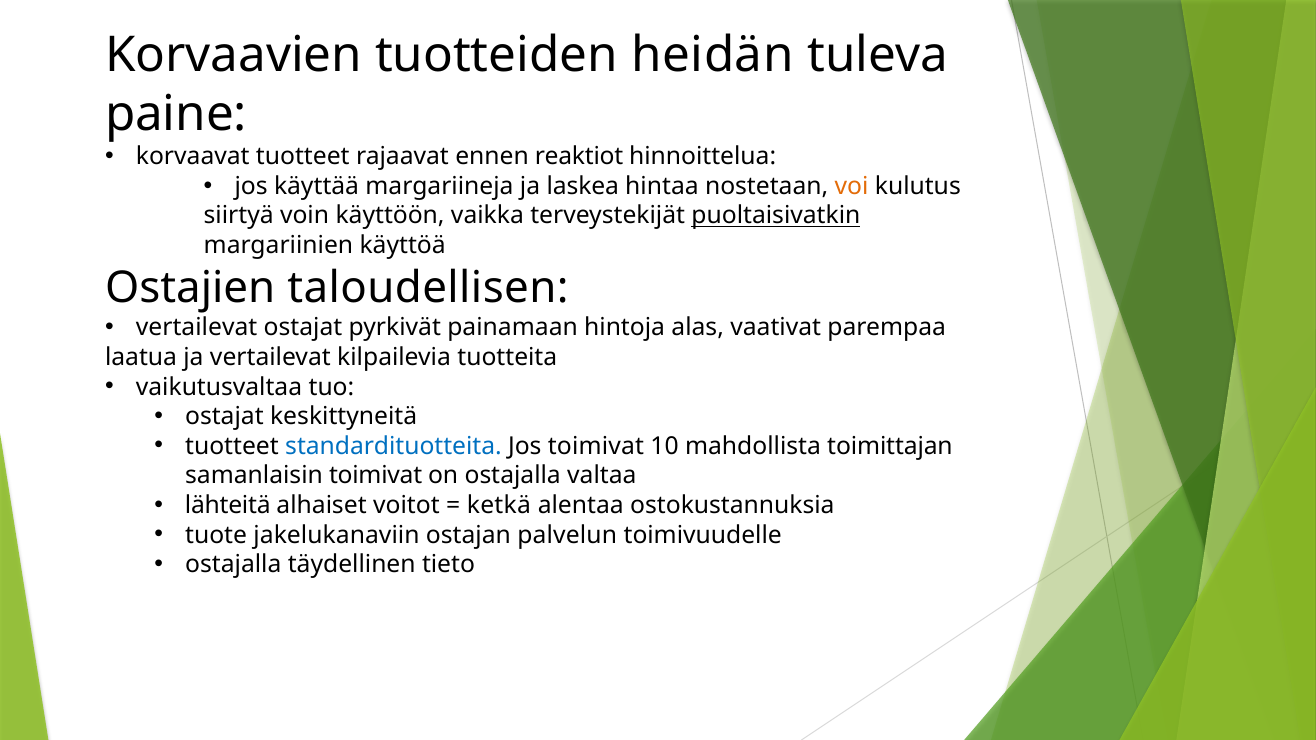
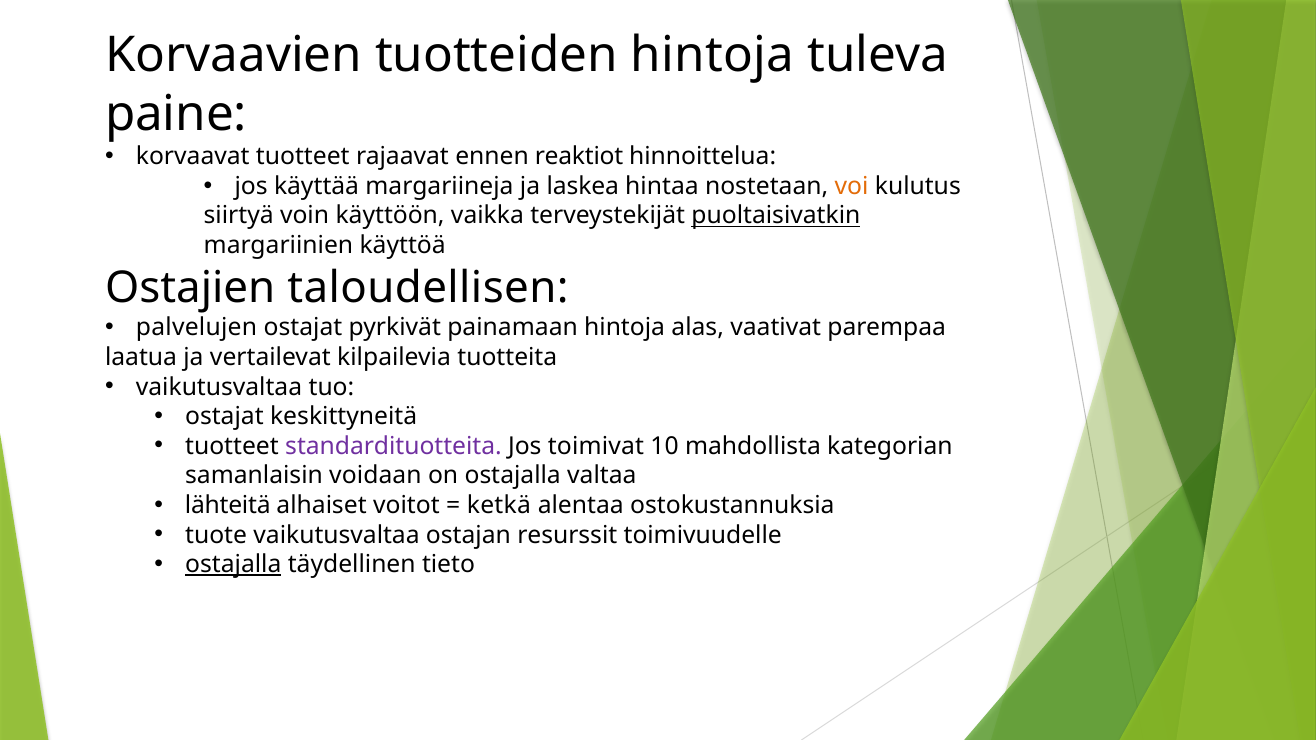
tuotteiden heidän: heidän -> hintoja (713, 55)
vertailevat: vertailevat -> palvelujen (196, 328)
standardituotteita colour: blue -> purple (393, 446)
toimittajan: toimittajan -> kategorian (890, 446)
samanlaisin toimivat: toimivat -> voidaan (375, 476)
tuote jakelukanaviin: jakelukanaviin -> vaikutusvaltaa (337, 535)
palvelun: palvelun -> resurssit (567, 535)
ostajalla underline: none -> present (233, 565)
